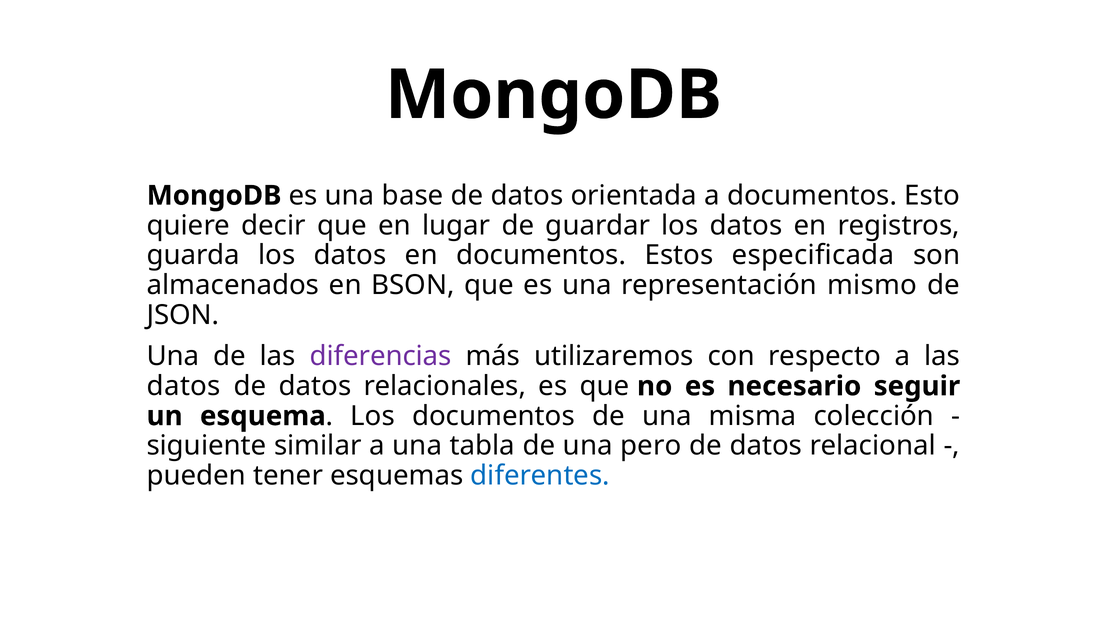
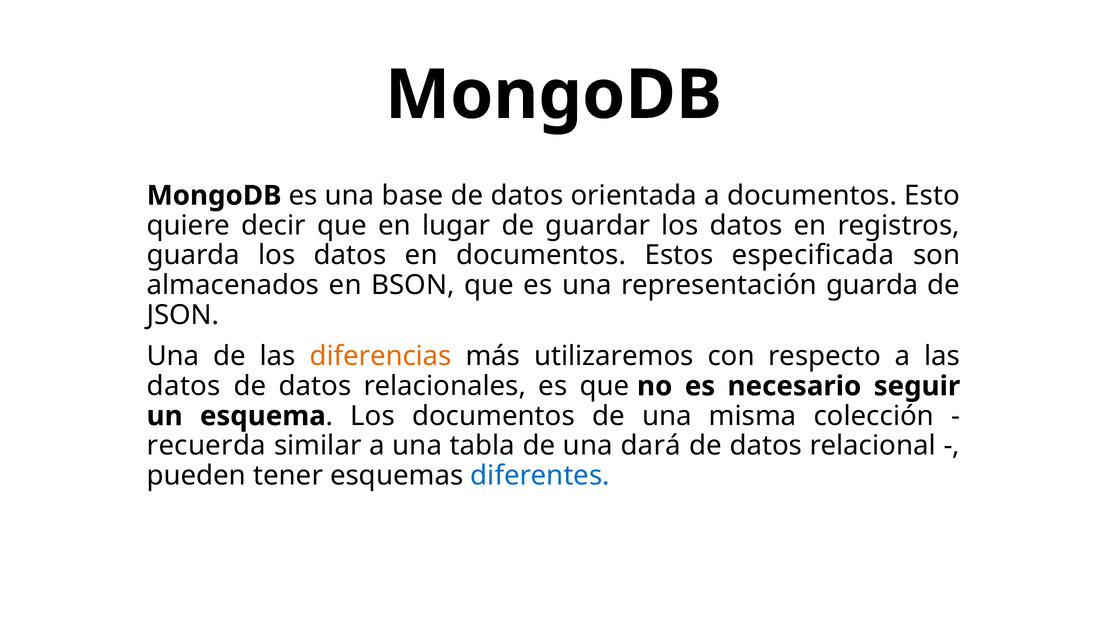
representación mismo: mismo -> guarda (872, 285)
diferencias colour: purple -> orange (381, 357)
siguiente: siguiente -> recuerda (206, 446)
pero: pero -> dará (651, 446)
